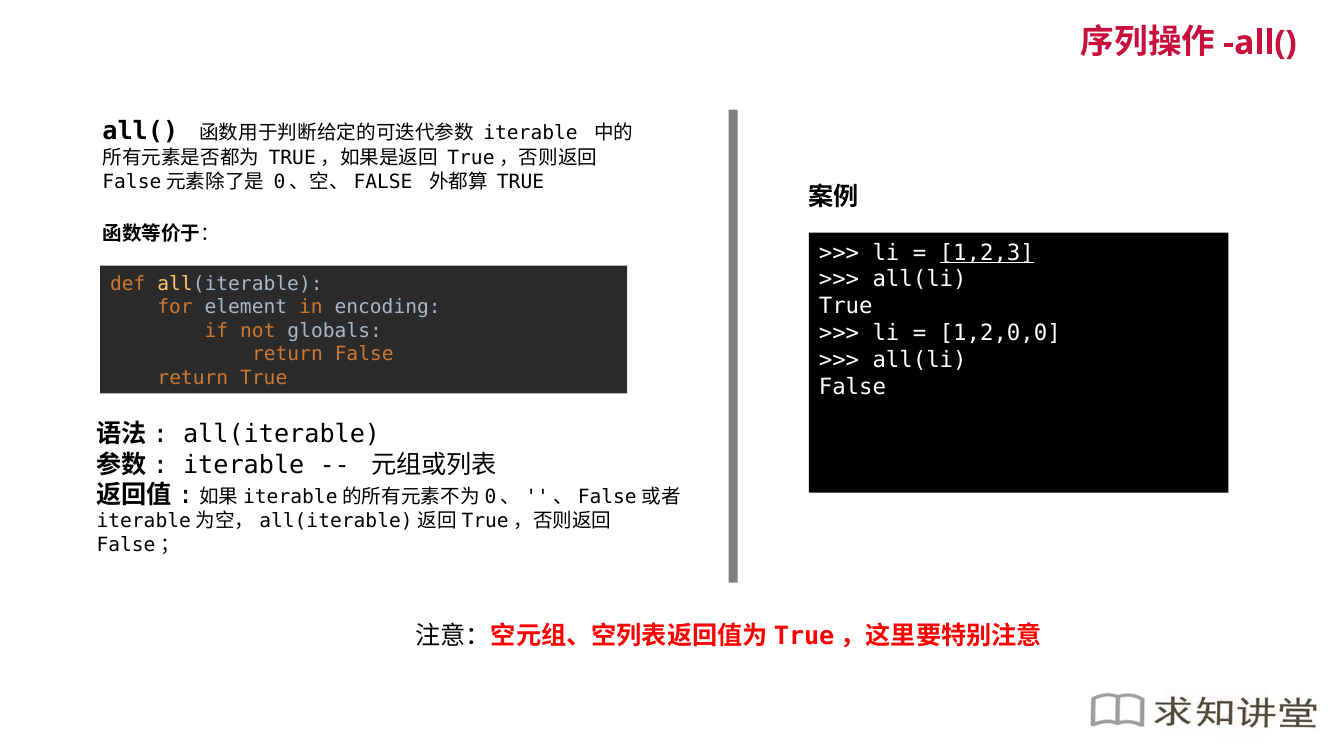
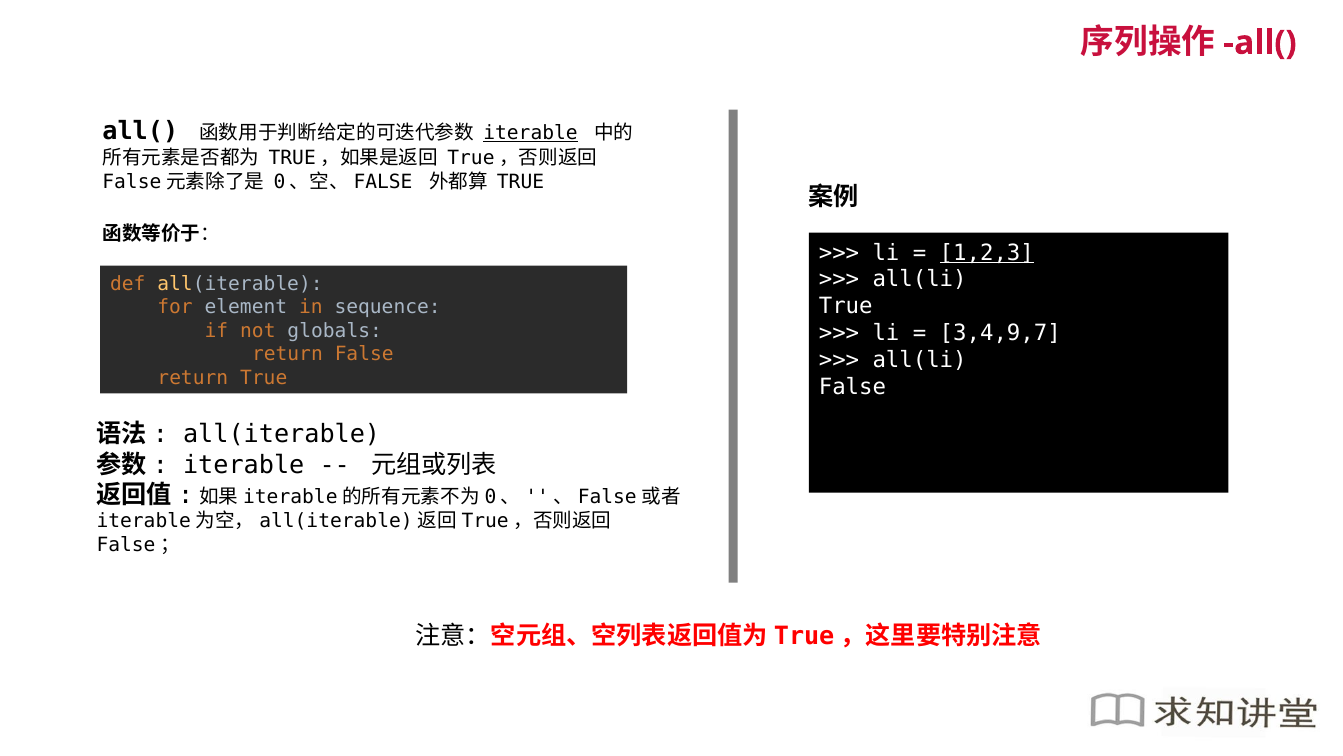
iterable underline: none -> present (531, 133)
encoding: encoding -> sequence (388, 307)
1,2,0,0: 1,2,0,0 -> 3,4,9,7 (1000, 333)
